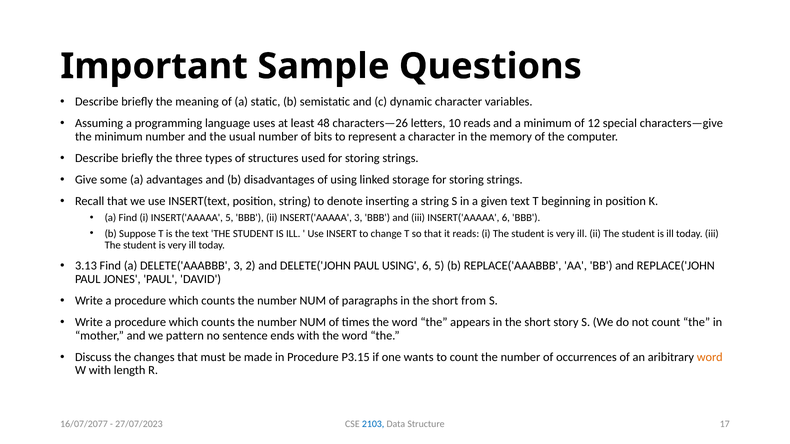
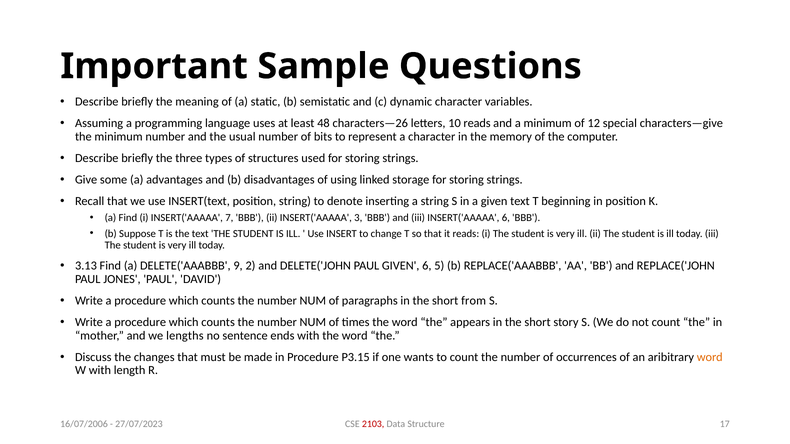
INSERT('AAAAA 5: 5 -> 7 (229, 218)
DELETE('AAABBB 3: 3 -> 9 (238, 266)
PAUL USING: USING -> GIVEN (401, 266)
pattern: pattern -> lengths (185, 336)
2103 colour: blue -> red (373, 424)
16/07/2077: 16/07/2077 -> 16/07/2006 (84, 424)
